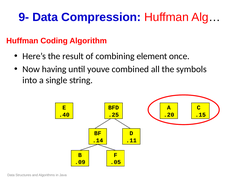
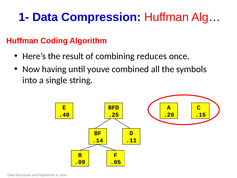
9-: 9- -> 1- (24, 17)
element: element -> reduces (152, 56)
